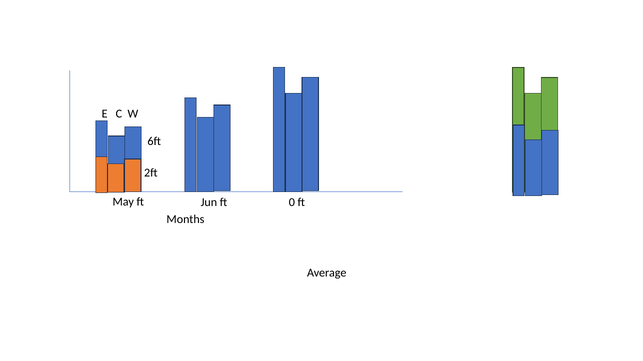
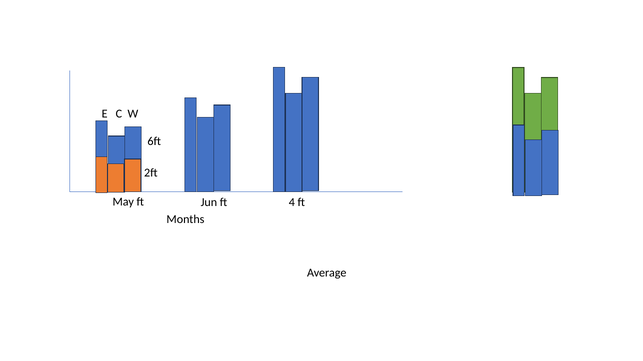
0: 0 -> 4 (292, 203)
